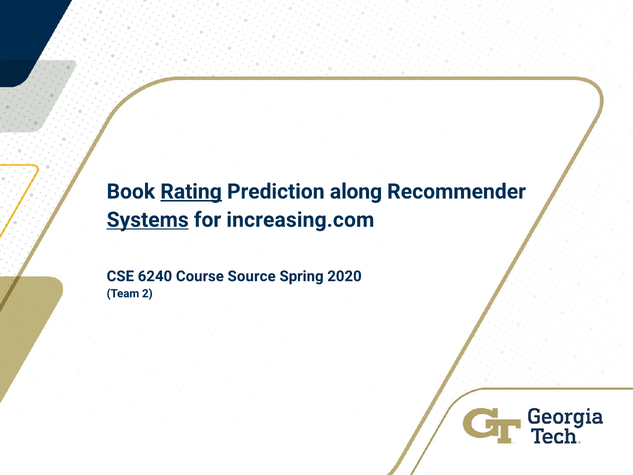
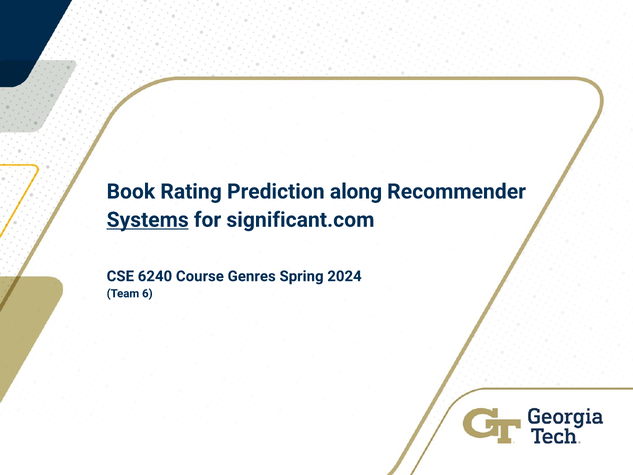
Rating underline: present -> none (191, 191)
increasing.com: increasing.com -> significant.com (300, 220)
Source: Source -> Genres (252, 276)
2020: 2020 -> 2024 (344, 276)
2: 2 -> 6 (147, 293)
